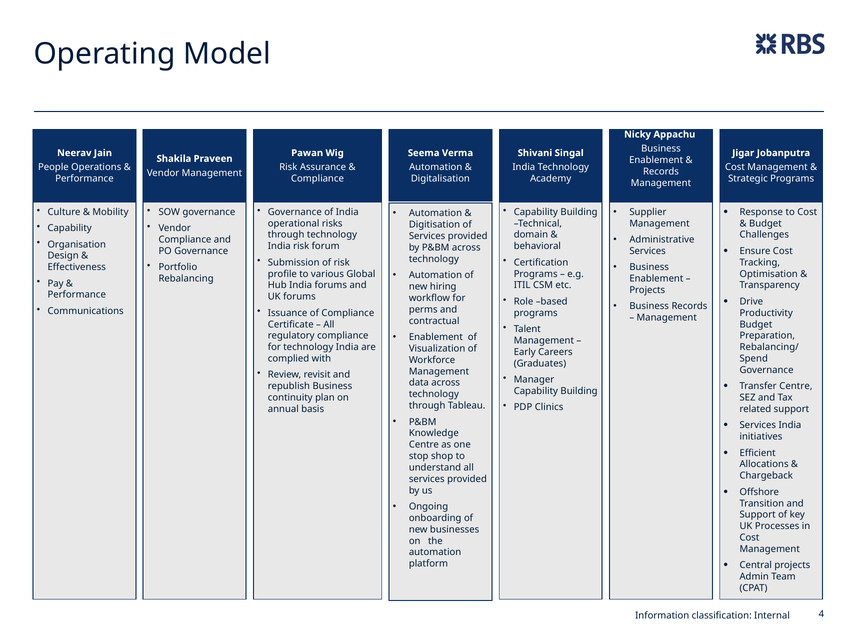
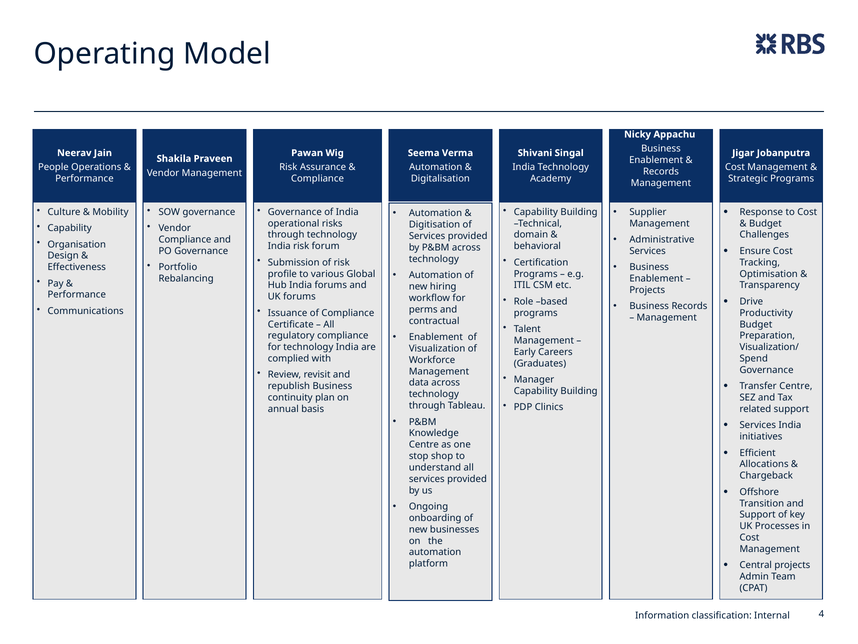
Rebalancing/: Rebalancing/ -> Visualization/ (769, 347)
